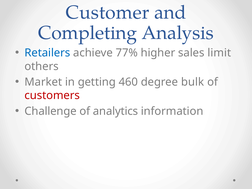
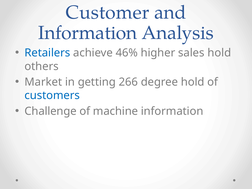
Completing: Completing -> Information (88, 33)
77%: 77% -> 46% (127, 53)
sales limit: limit -> hold (219, 53)
460: 460 -> 266 (128, 82)
degree bulk: bulk -> hold (193, 82)
customers colour: red -> blue (52, 95)
analytics: analytics -> machine (115, 111)
